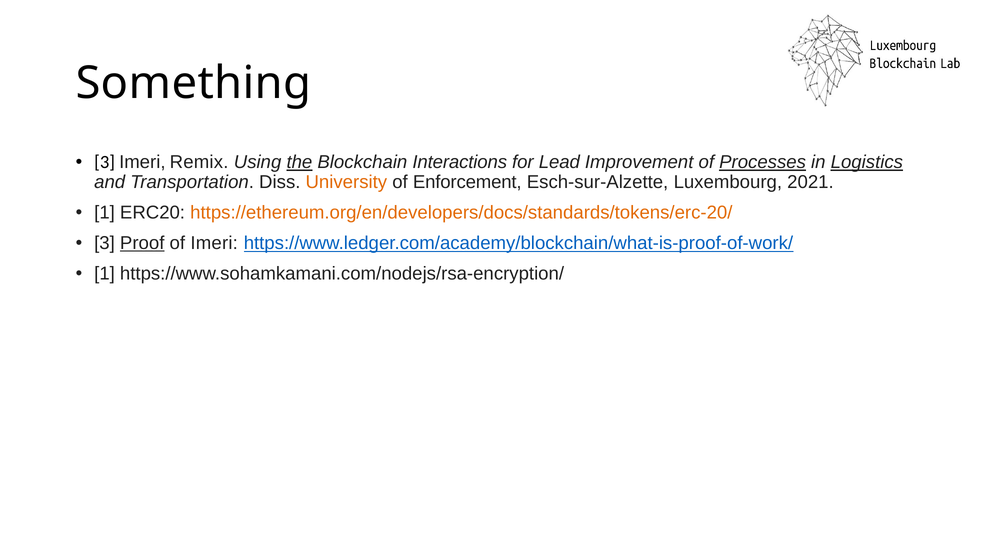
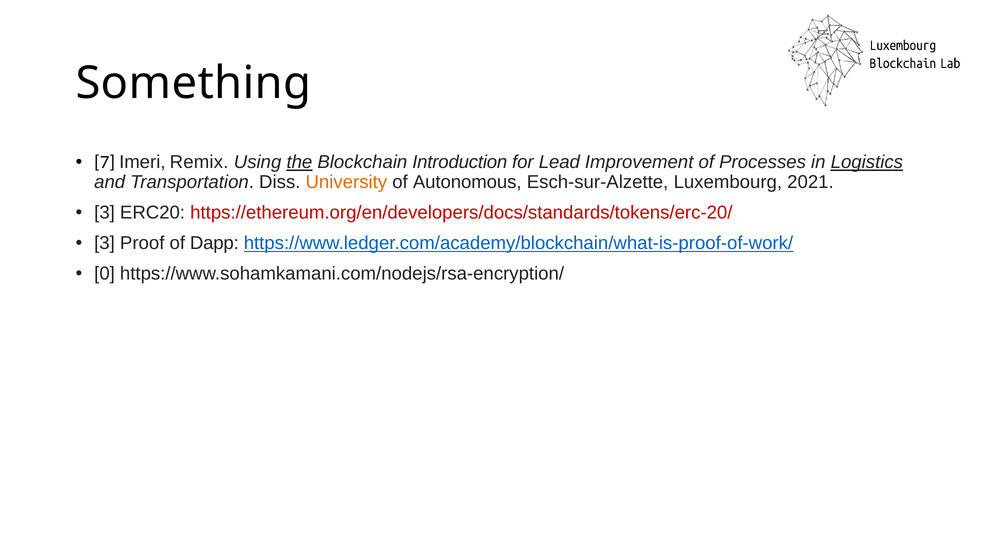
3: 3 -> 7 (105, 162)
Interactions: Interactions -> Introduction (460, 162)
Processes underline: present -> none (763, 162)
Enforcement: Enforcement -> Autonomous (467, 182)
1: 1 -> 3 (105, 213)
https://ethereum.org/en/developers/docs/standards/tokens/erc-20/ colour: orange -> red (461, 213)
Proof underline: present -> none (142, 243)
of Imeri: Imeri -> Dapp (214, 243)
1: 1 -> 0 (105, 274)
